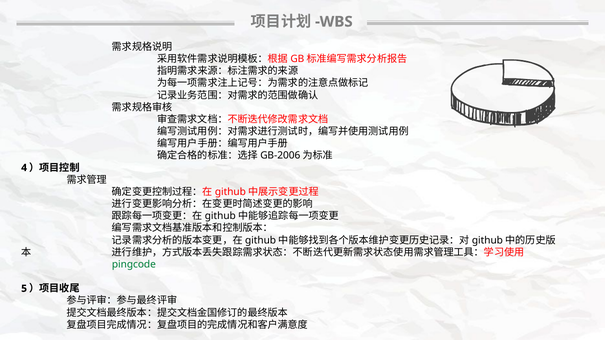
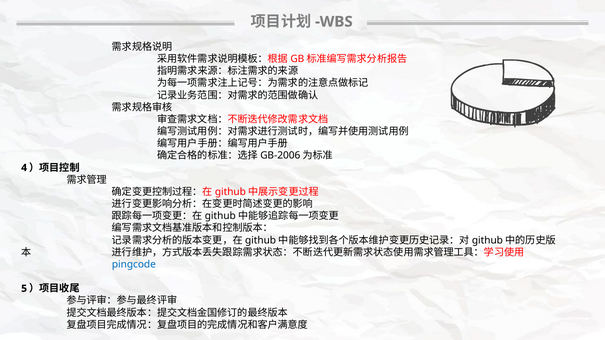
pingcode colour: green -> blue (134, 265)
